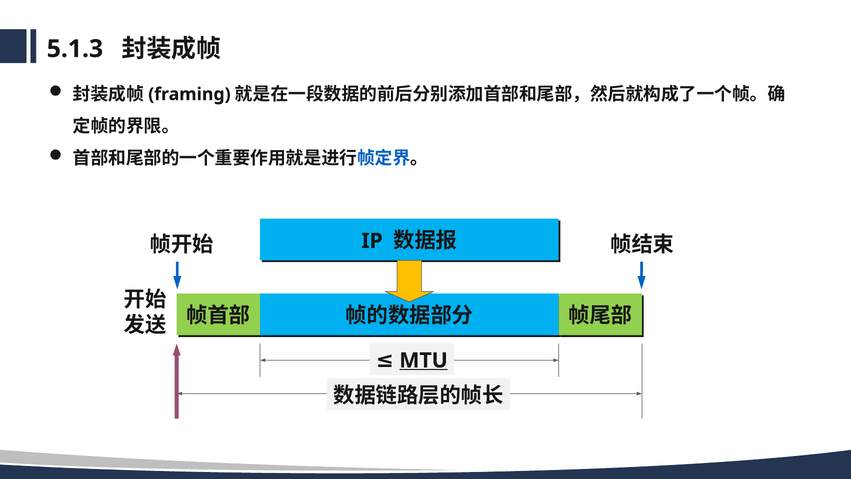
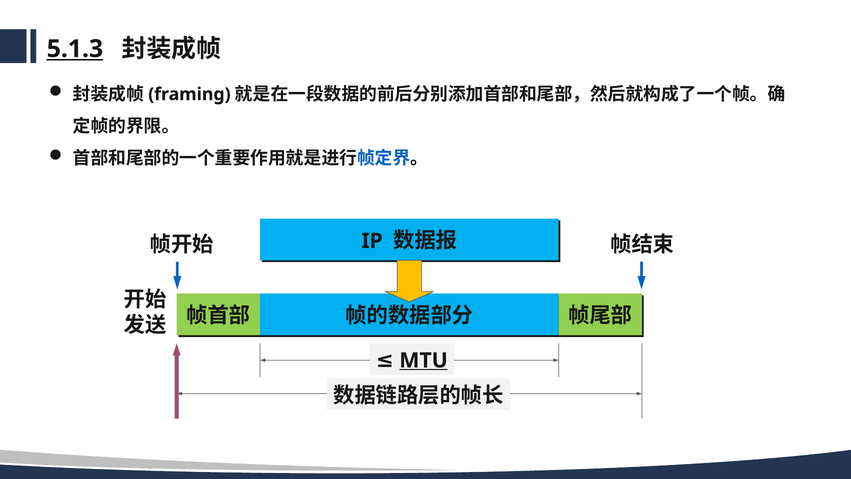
5.1.3 underline: none -> present (75, 49)
